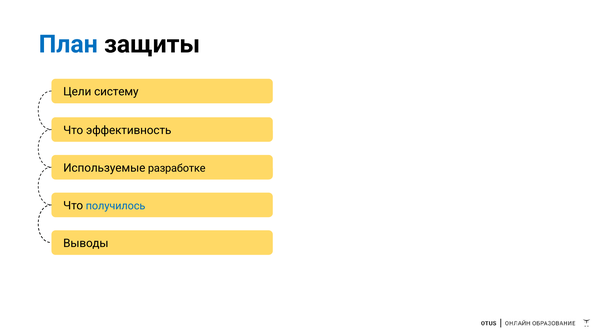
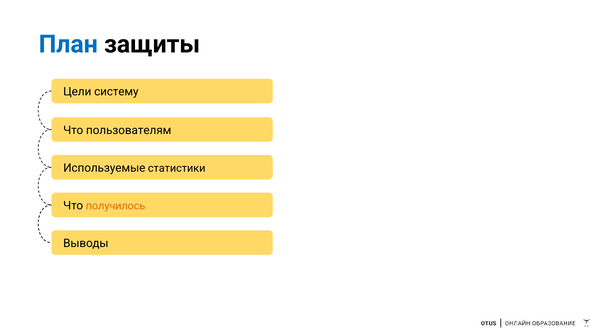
эффективность: эффективность -> пользователям (129, 130)
разработке: разработке -> статистики (177, 168)
получилось colour: blue -> orange (116, 206)
